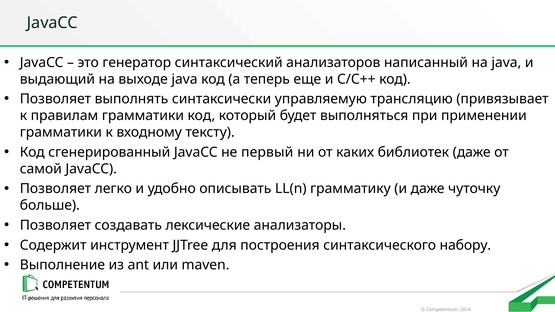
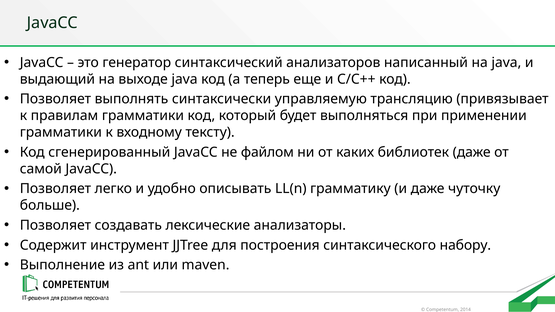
первый: первый -> файлом (267, 152)
